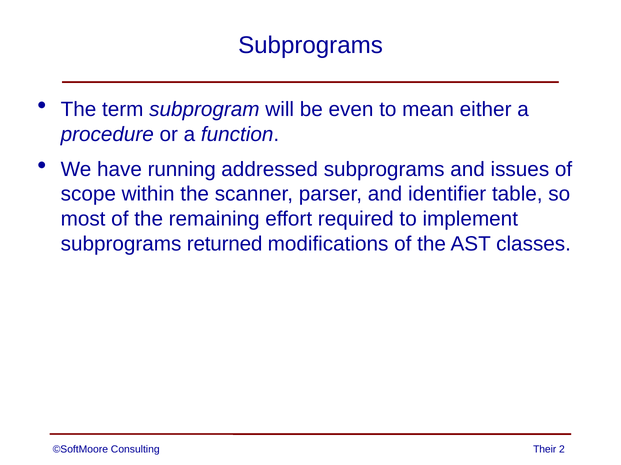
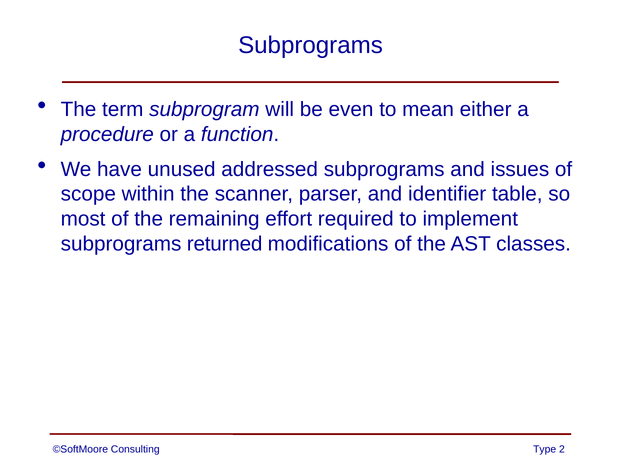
running: running -> unused (182, 170)
Their: Their -> Type (545, 450)
